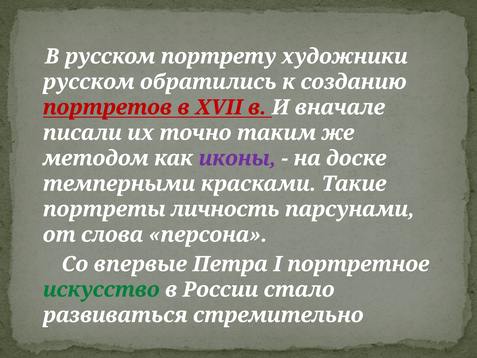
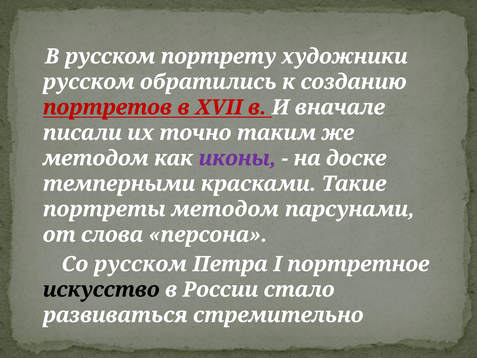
портреты личность: личность -> методом (225, 209)
Со впервые: впервые -> русском (140, 264)
искусство colour: green -> black (101, 289)
